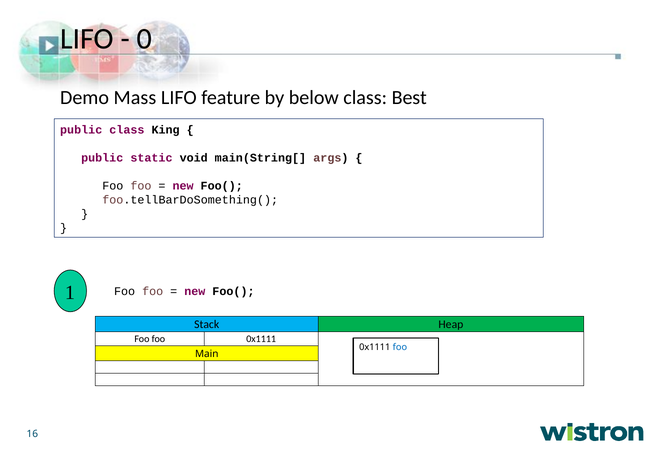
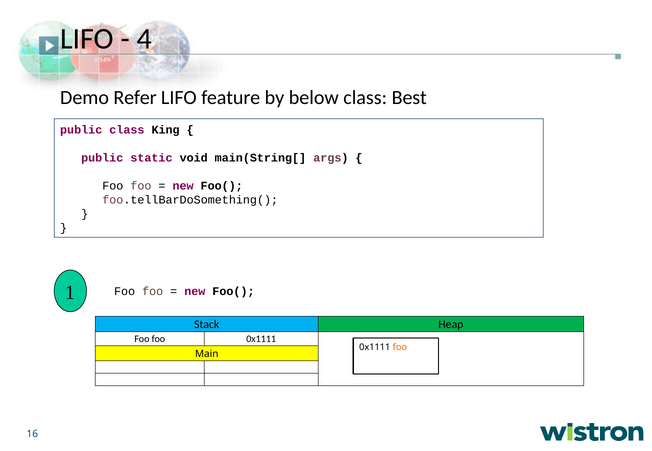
0: 0 -> 4 (144, 39)
Mass: Mass -> Refer (135, 98)
foo colour: blue -> orange (400, 348)
